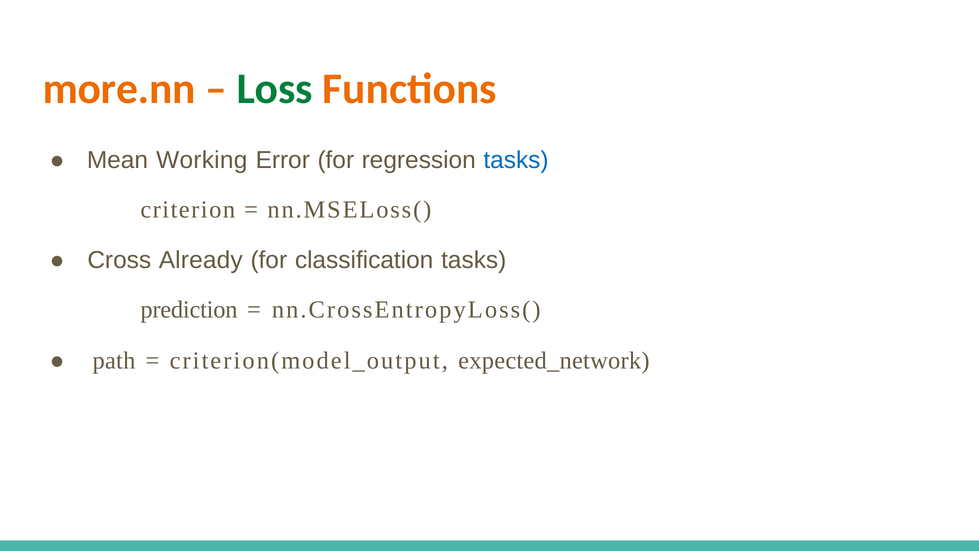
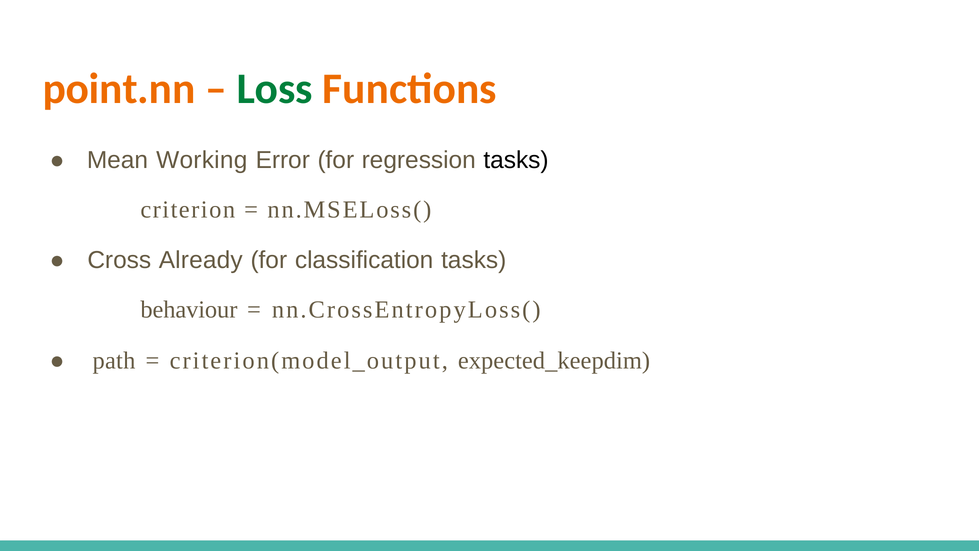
more.nn: more.nn -> point.nn (119, 89)
tasks colour: blue -> black (516, 160)
prediction: prediction -> behaviour (189, 309)
expected_network: expected_network -> expected_keepdim (554, 360)
